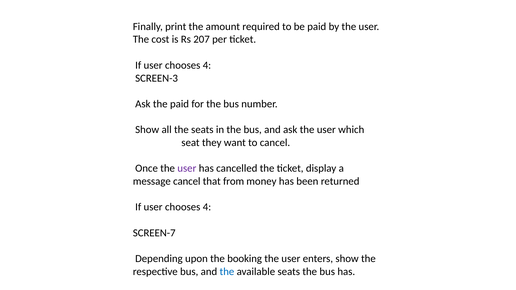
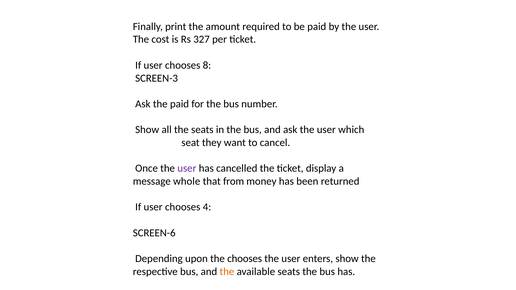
207: 207 -> 327 (202, 39)
4: 4 -> 8 (207, 65)
message cancel: cancel -> whole (187, 181)
SCREEN-7: SCREEN-7 -> SCREEN-6 (154, 233)
the booking: booking -> chooses (245, 259)
the colour: blue -> orange (227, 272)
